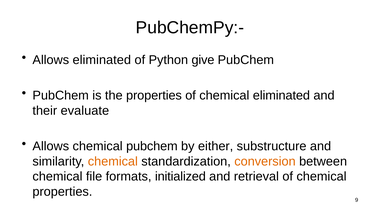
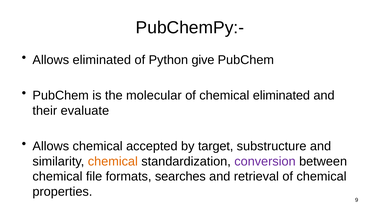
the properties: properties -> molecular (154, 95)
chemical pubchem: pubchem -> accepted (152, 146)
either: either -> target (216, 146)
conversion colour: orange -> purple (265, 161)
initialized: initialized -> searches (180, 176)
